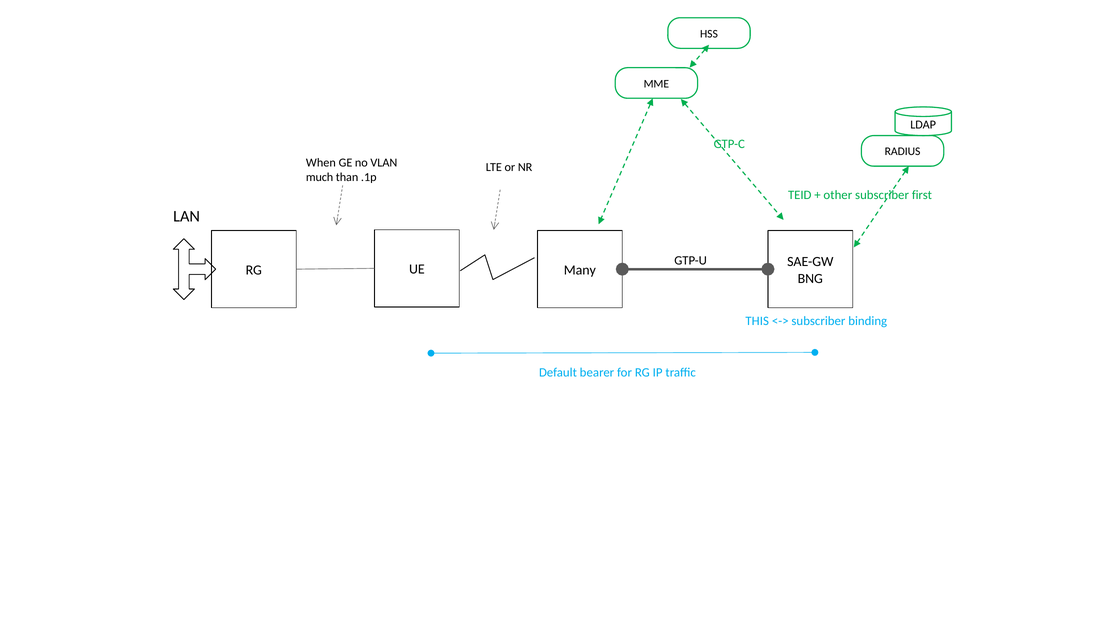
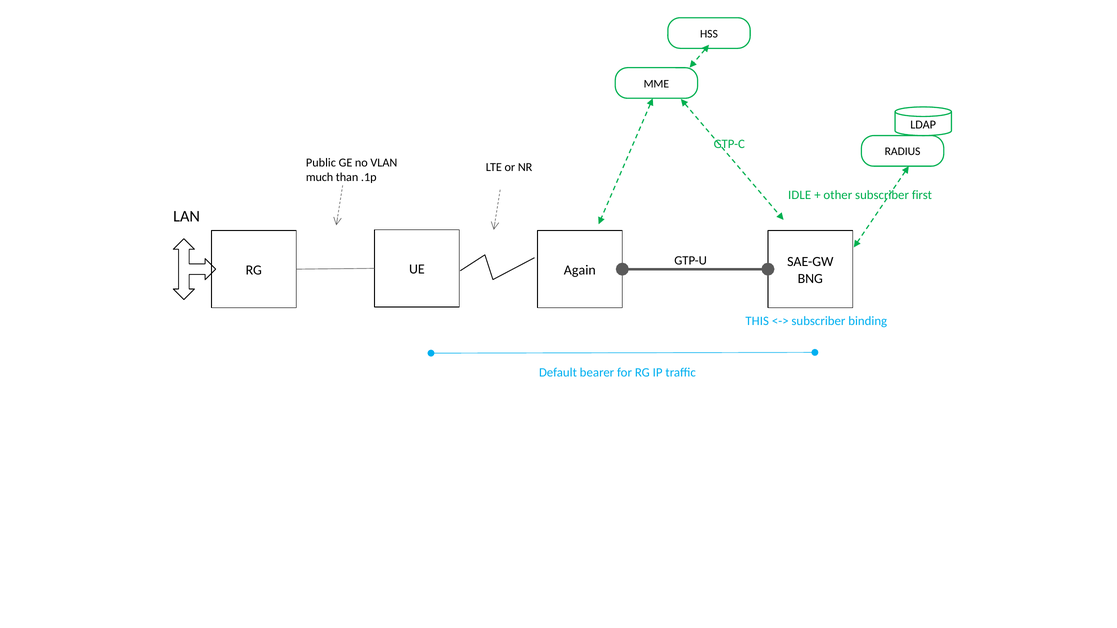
When: When -> Public (321, 163)
TEID: TEID -> IDLE (800, 195)
Many: Many -> Again (580, 270)
